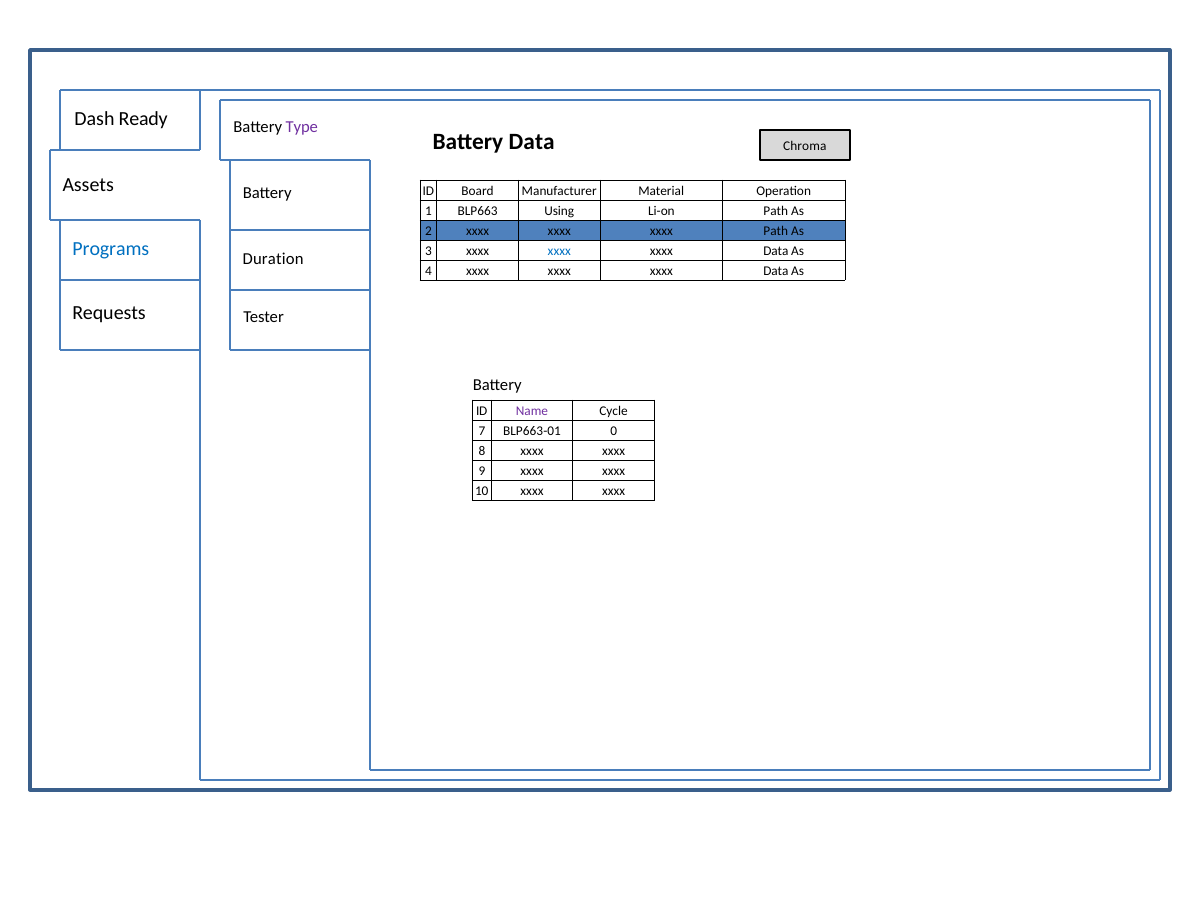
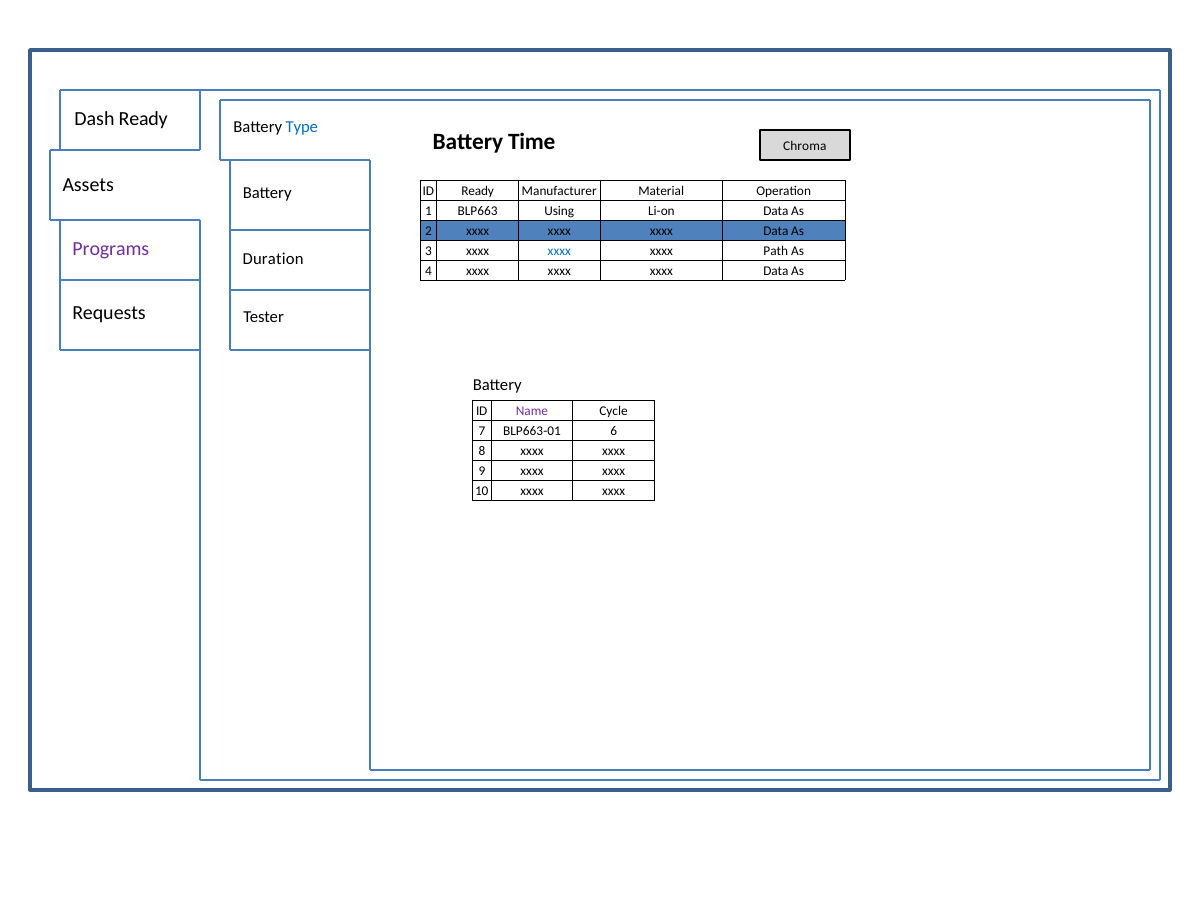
Type colour: purple -> blue (302, 127)
Battery Data: Data -> Time (532, 142)
ID Board: Board -> Ready (478, 191)
Li-on Path: Path -> Data (776, 211)
Path: Path -> Data (776, 231)
Programs colour: blue -> purple (111, 249)
Data: Data -> Path (776, 251)
0: 0 -> 6 (614, 431)
